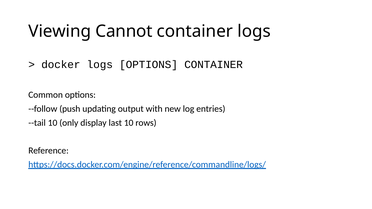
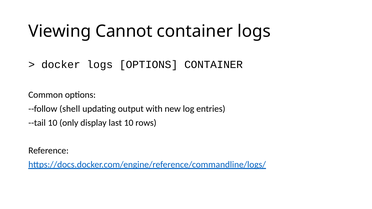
push: push -> shell (70, 109)
